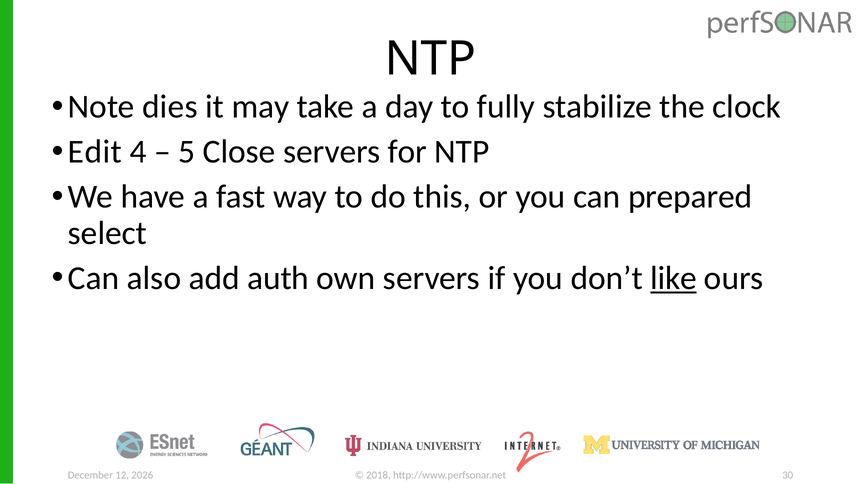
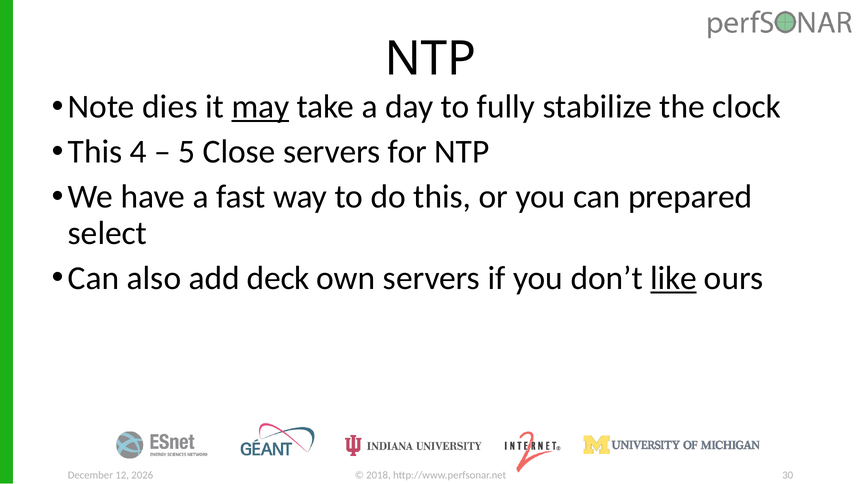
may underline: none -> present (260, 107)
Edit: Edit -> This (95, 152)
auth: auth -> deck (278, 278)
